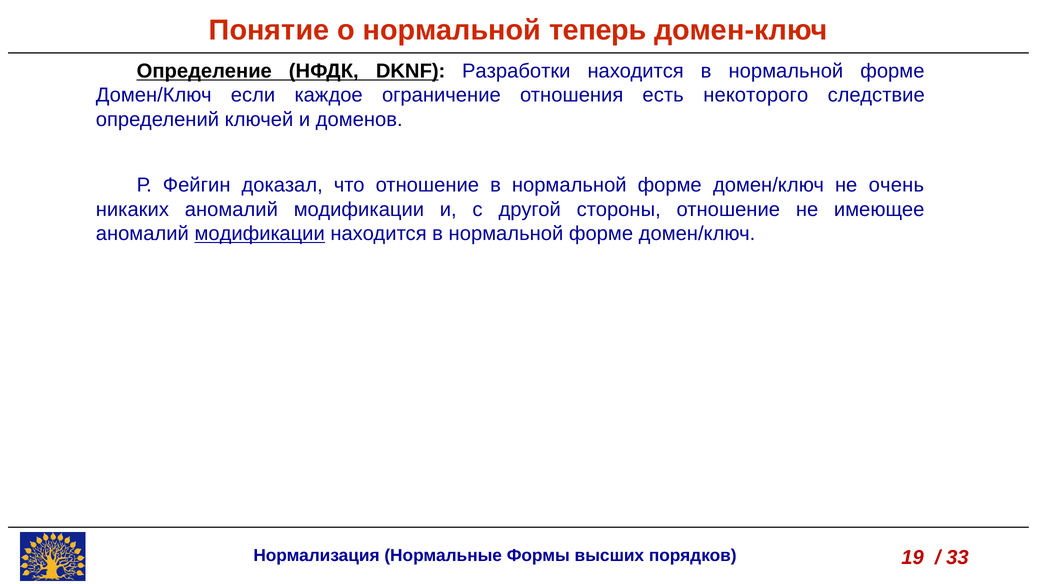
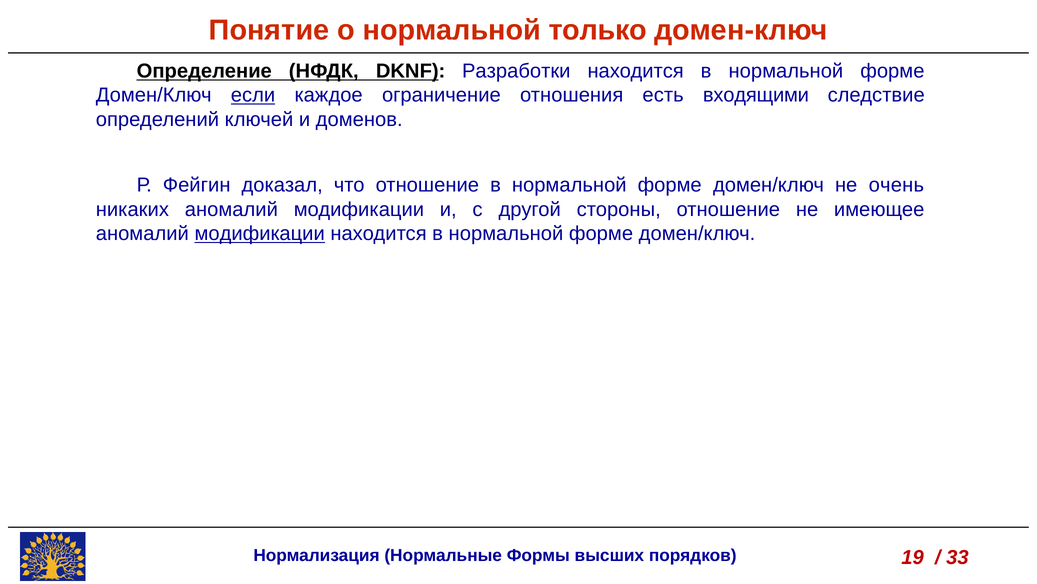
теперь: теперь -> только (598, 30)
если underline: none -> present (253, 95)
некоторого: некоторого -> входящими (756, 95)
